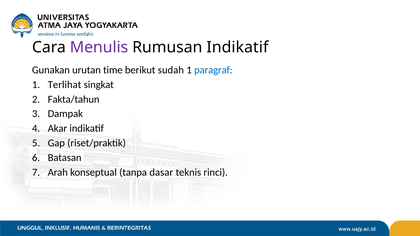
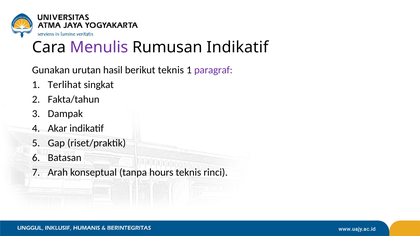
time: time -> hasil (113, 70)
berikut sudah: sudah -> teknis (171, 70)
paragraf colour: blue -> purple (213, 70)
dasar: dasar -> hours (161, 172)
